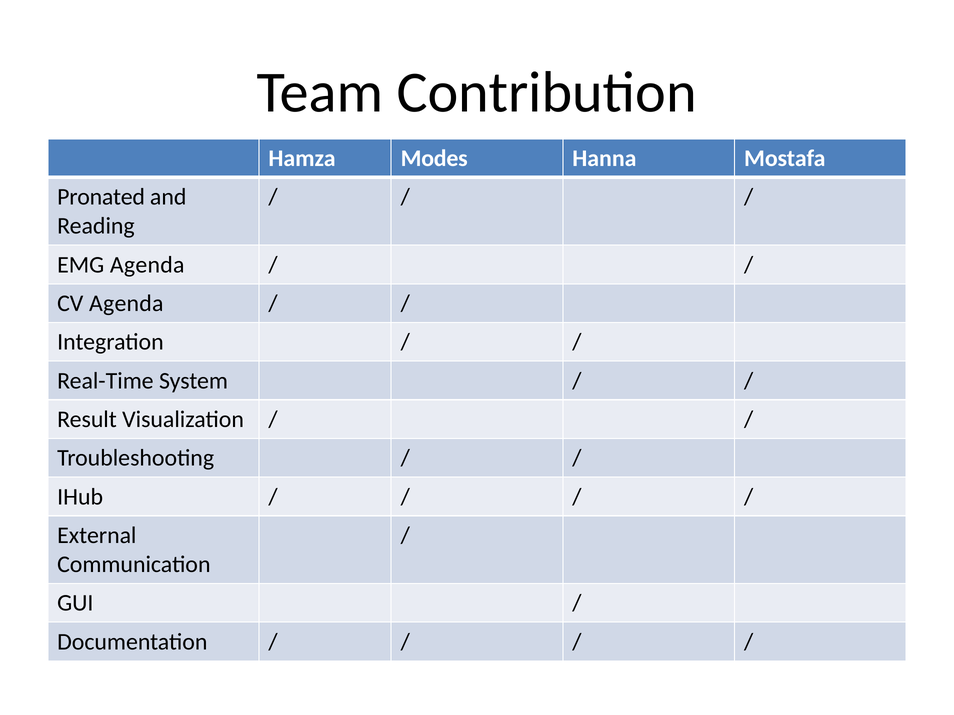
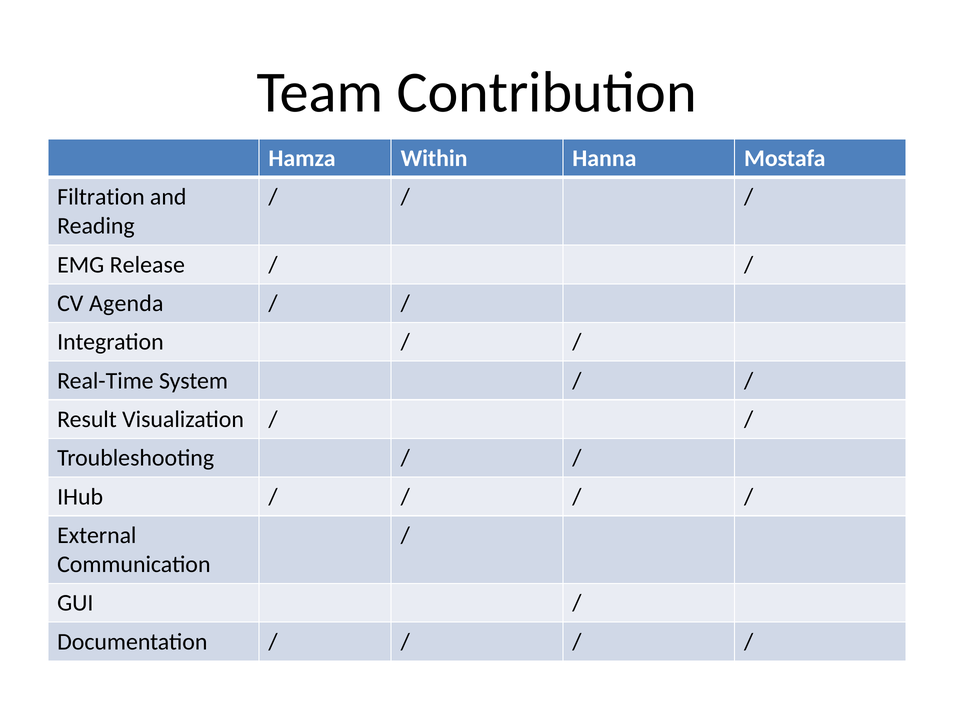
Modes: Modes -> Within (434, 158)
Pronated: Pronated -> Filtration (101, 197)
EMG Agenda: Agenda -> Release (147, 265)
